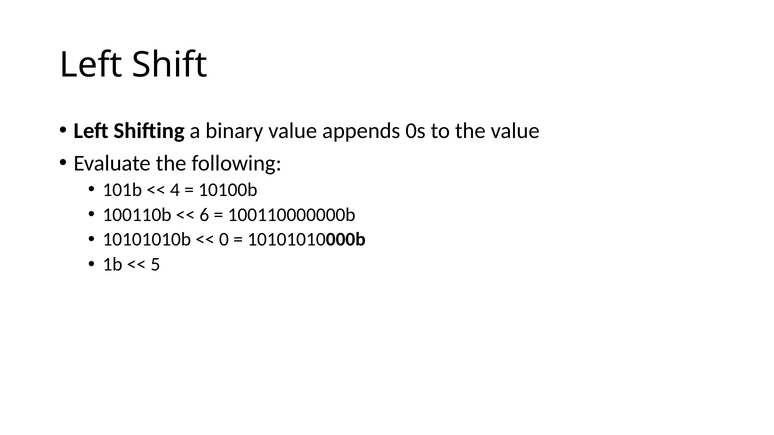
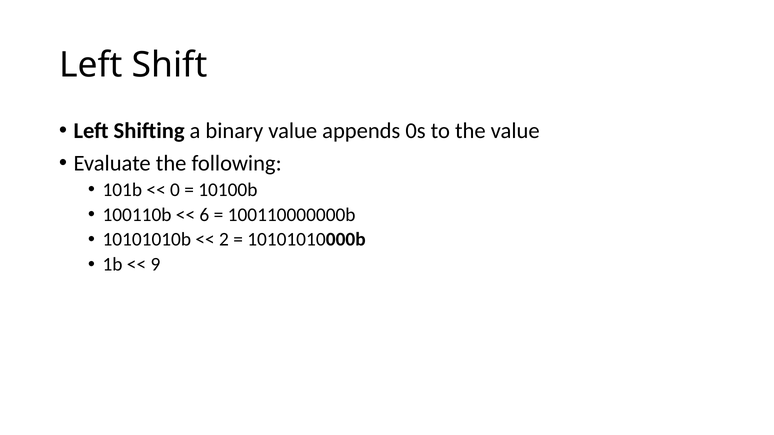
4: 4 -> 0 (175, 190)
0: 0 -> 2 (224, 240)
5: 5 -> 9 (155, 265)
